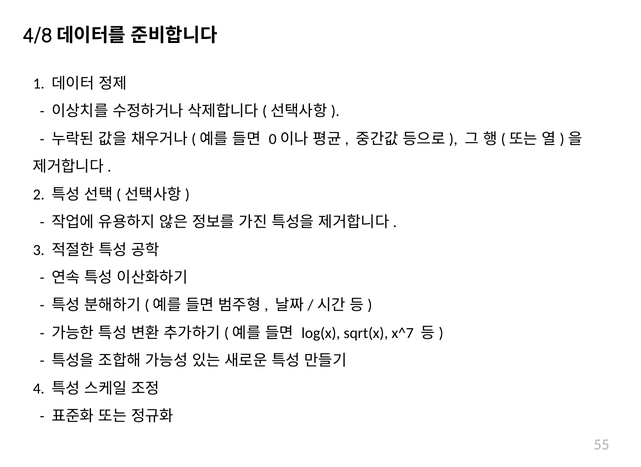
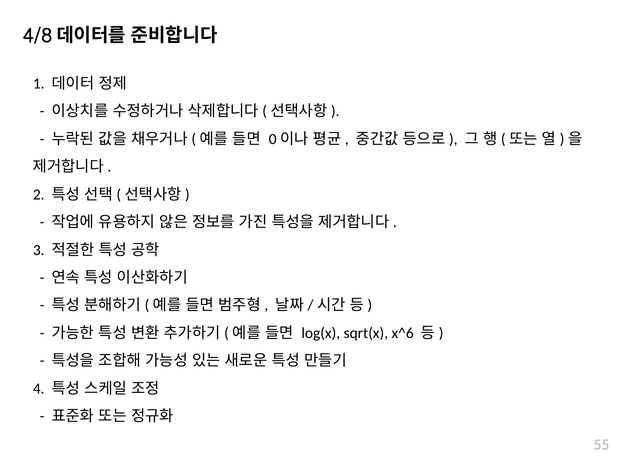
x^7: x^7 -> x^6 (403, 333)
